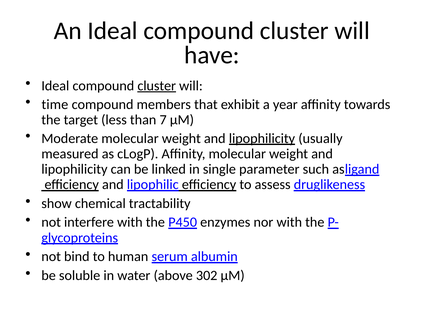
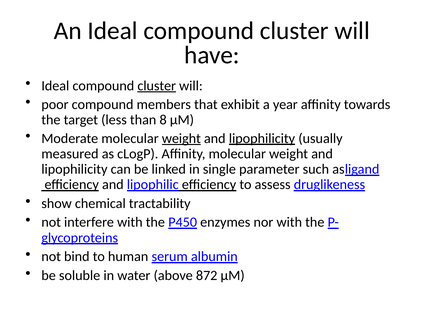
time: time -> poor (55, 104)
7: 7 -> 8 (163, 120)
weight underline: none -> present (181, 138)
302: 302 -> 872 (207, 276)
